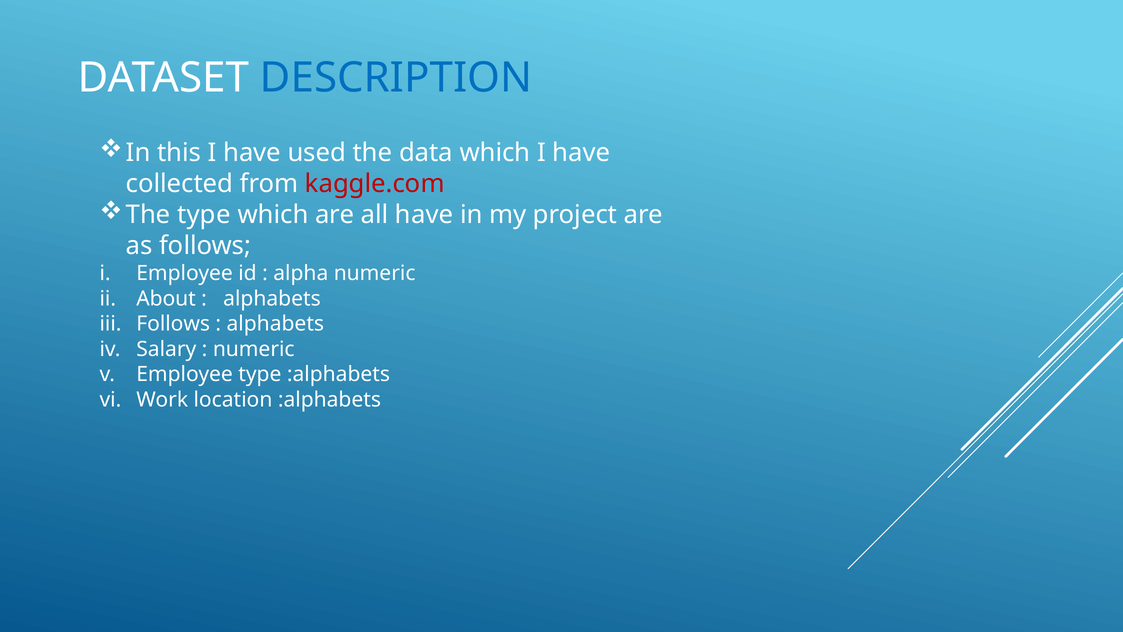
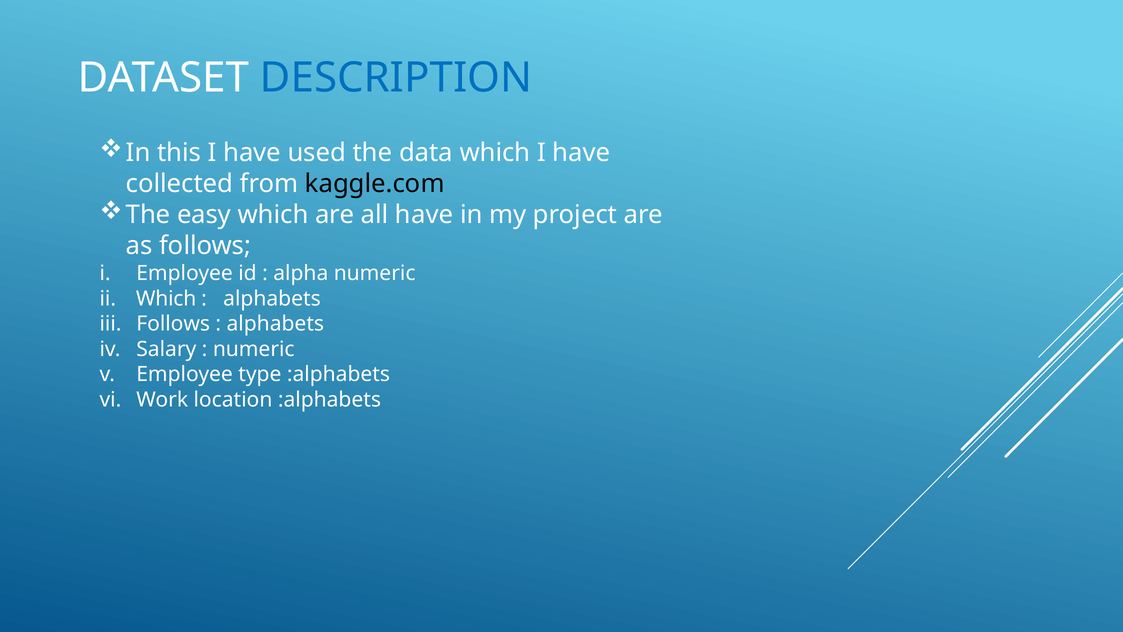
kaggle.com colour: red -> black (375, 184)
The type: type -> easy (204, 215)
About: About -> Which (166, 299)
